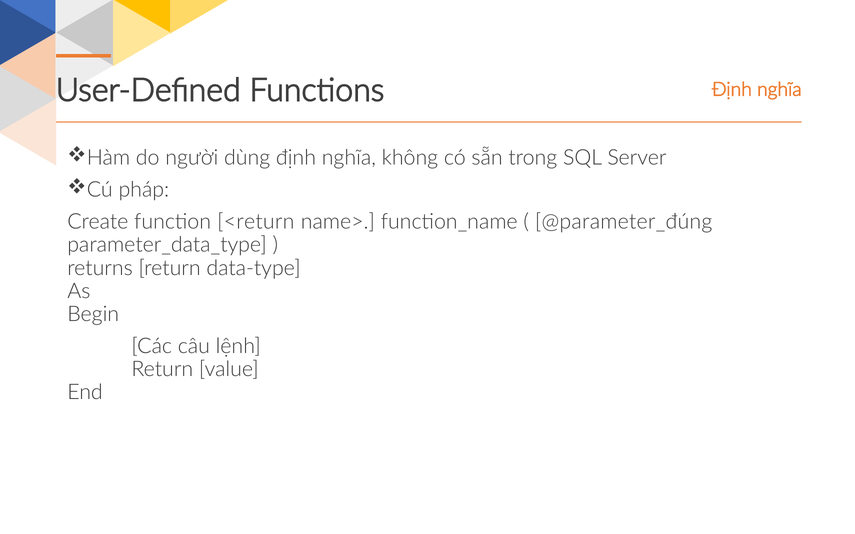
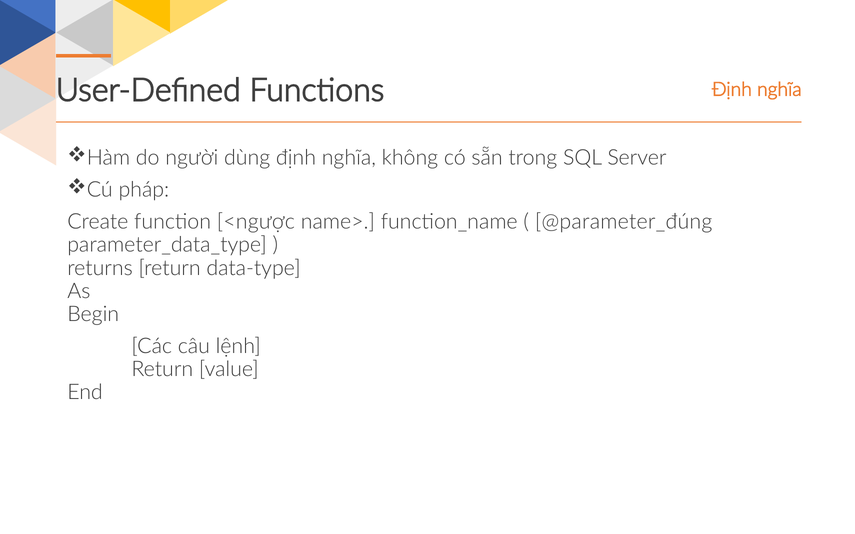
<return: <return -> <ngược (256, 222)
